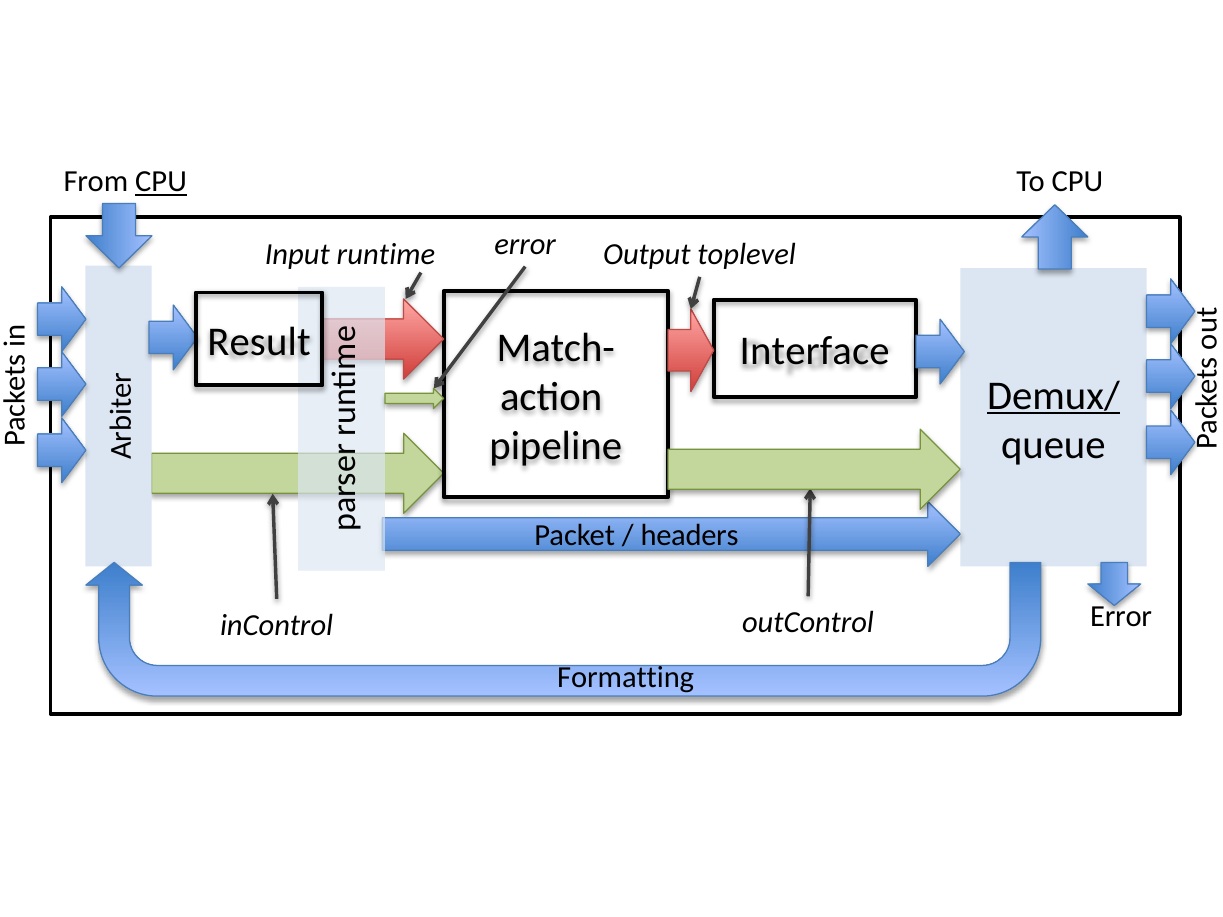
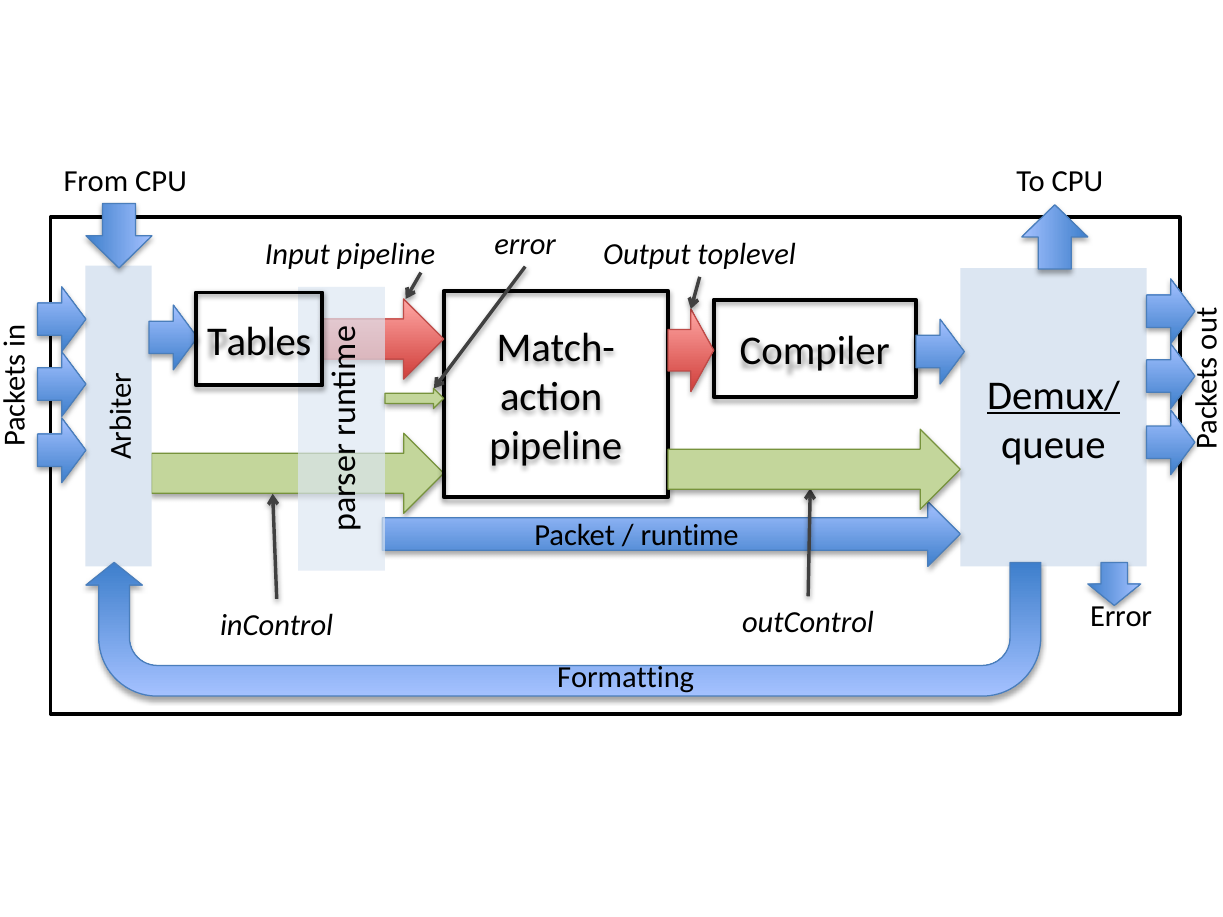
CPU underline: present -> none (161, 182)
Input runtime: runtime -> pipeline (386, 255)
Result: Result -> Tables (259, 342)
Interface: Interface -> Compiler (815, 351)
headers: headers -> runtime (690, 536)
